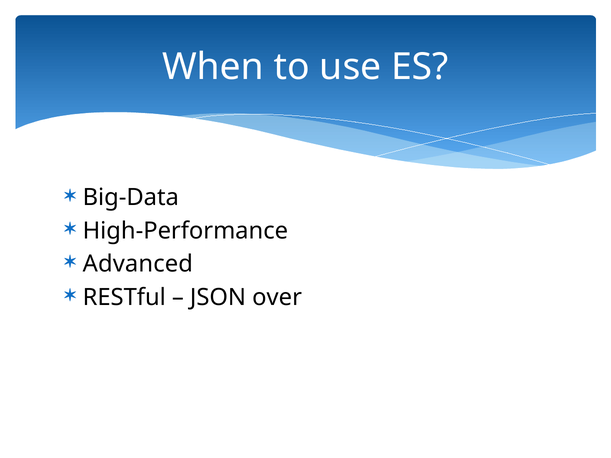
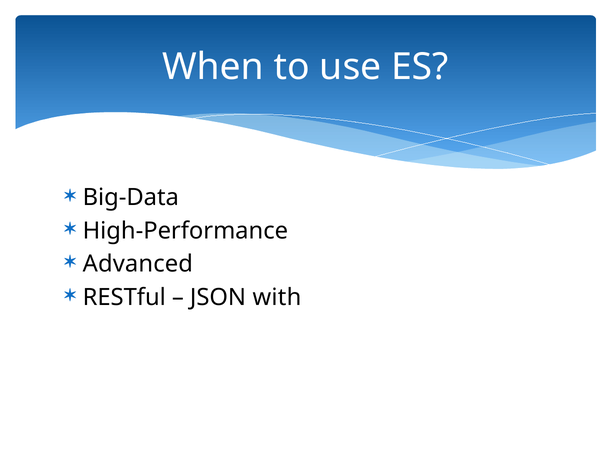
over: over -> with (277, 297)
